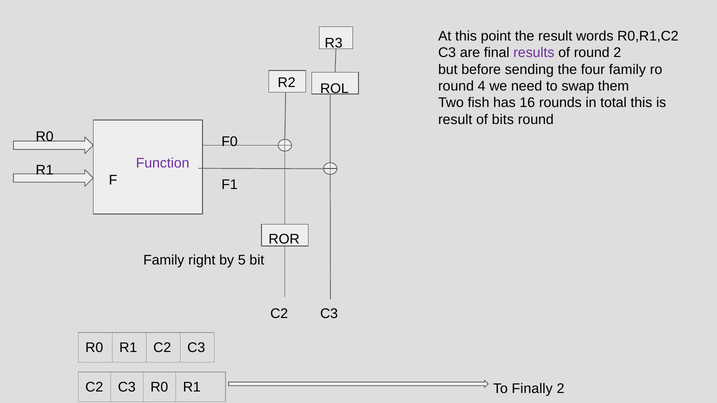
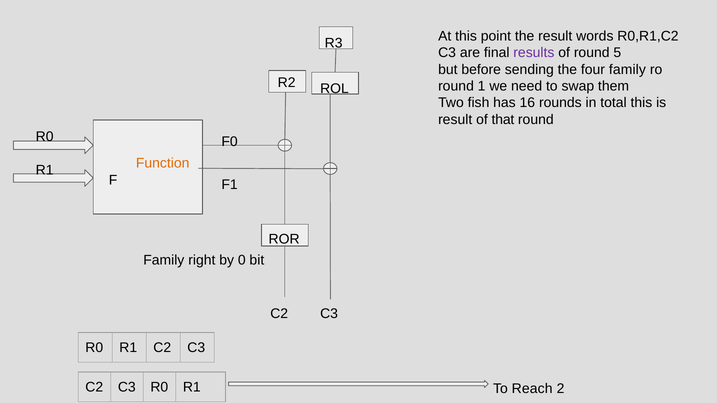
round 2: 2 -> 5 (617, 53)
4: 4 -> 1 (482, 86)
bits: bits -> that (503, 120)
Function colour: purple -> orange (163, 163)
5: 5 -> 0 (242, 260)
Finally: Finally -> Reach (532, 389)
